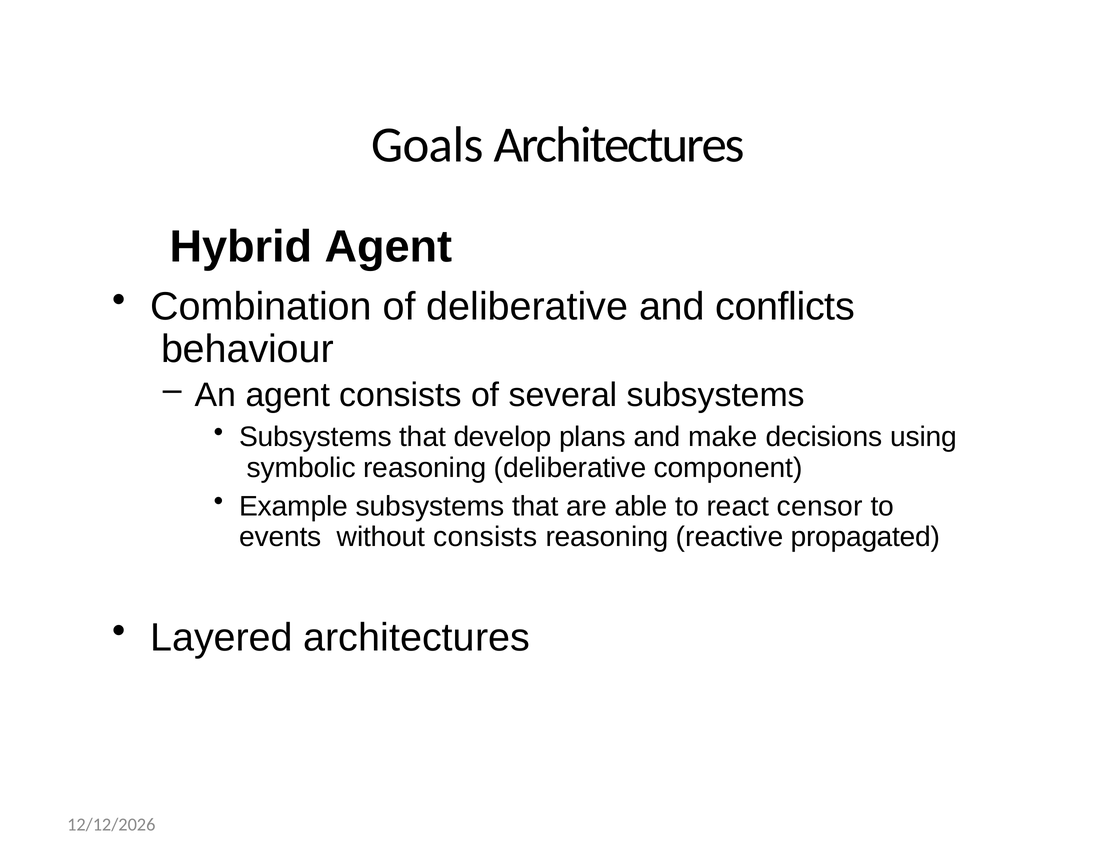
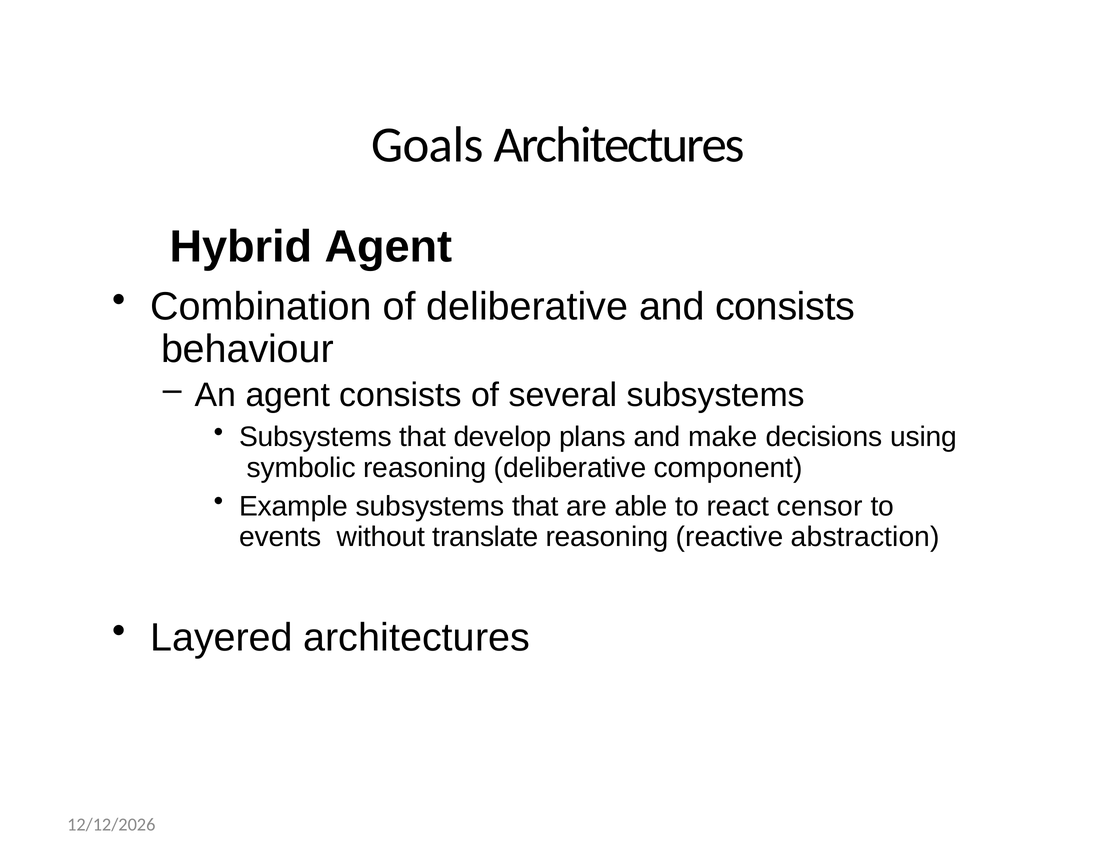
and conflicts: conflicts -> consists (785, 307)
without consists: consists -> translate (486, 537)
propagated: propagated -> abstraction (865, 537)
